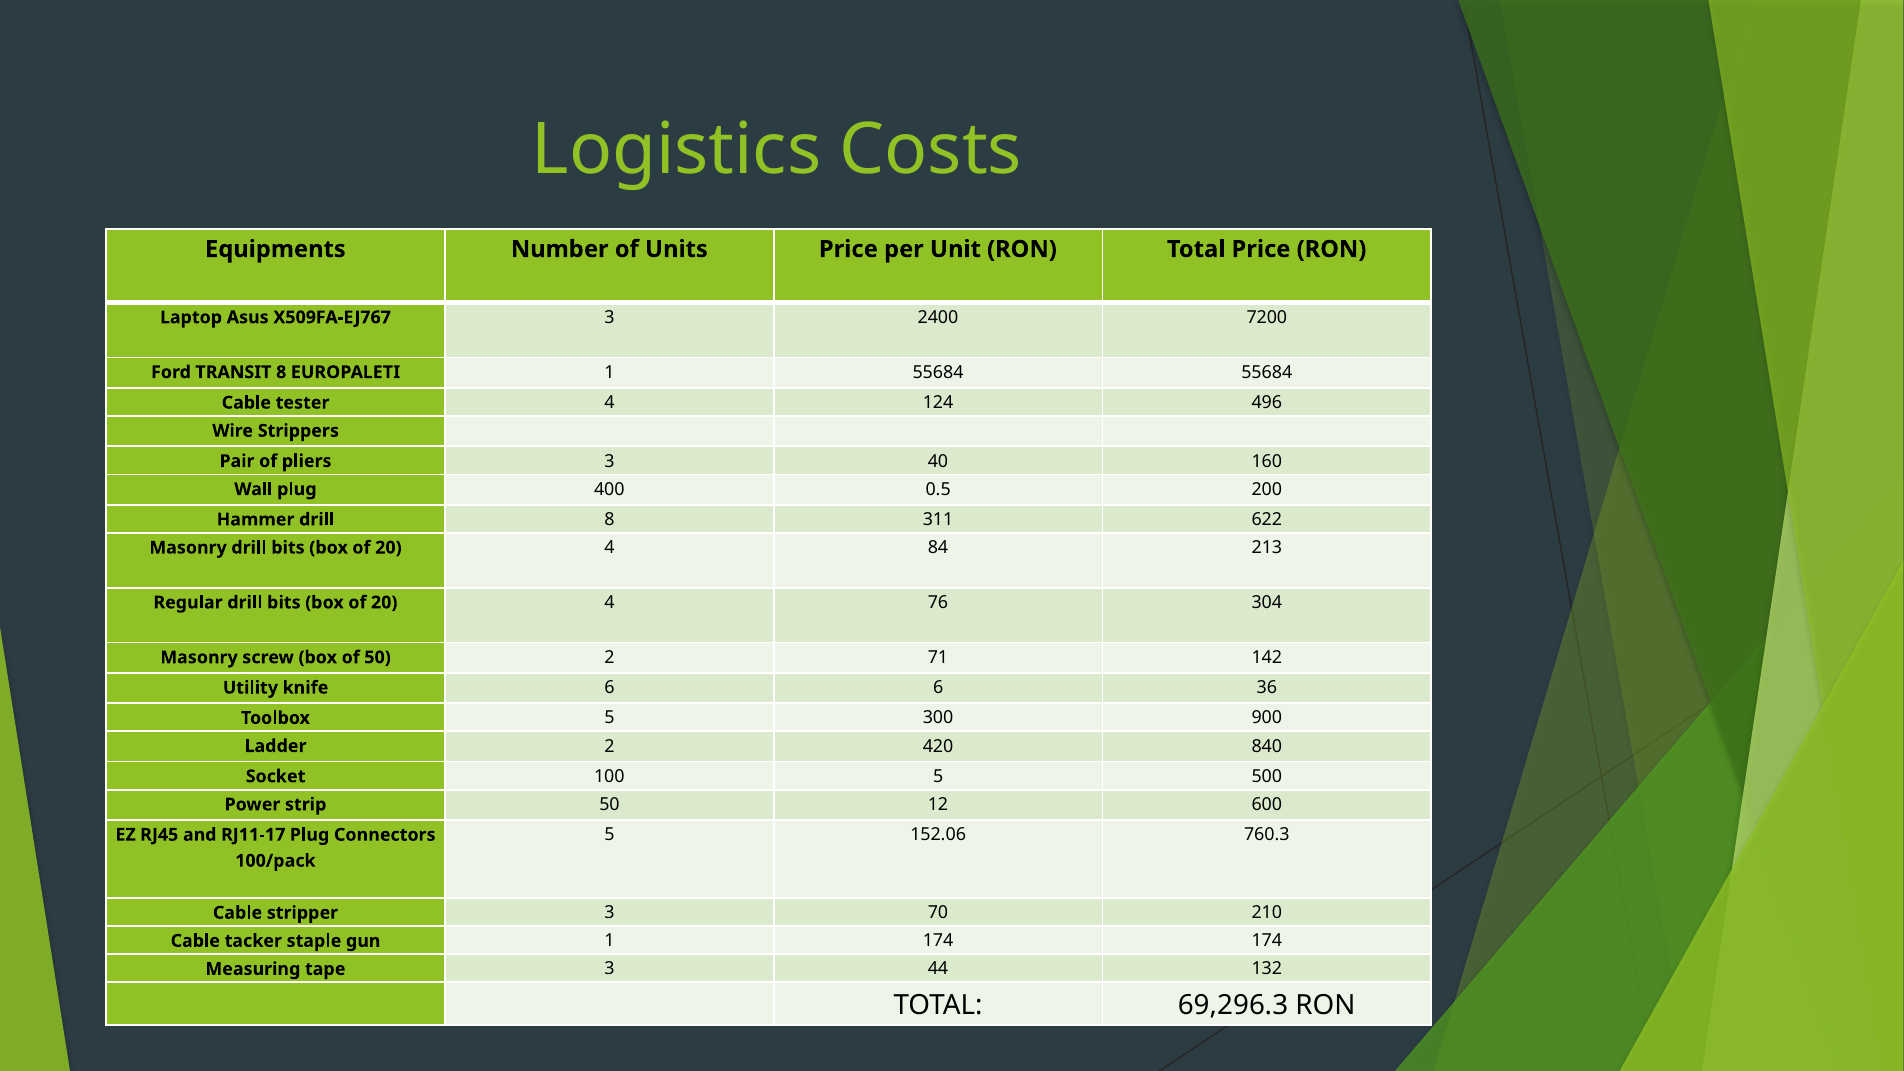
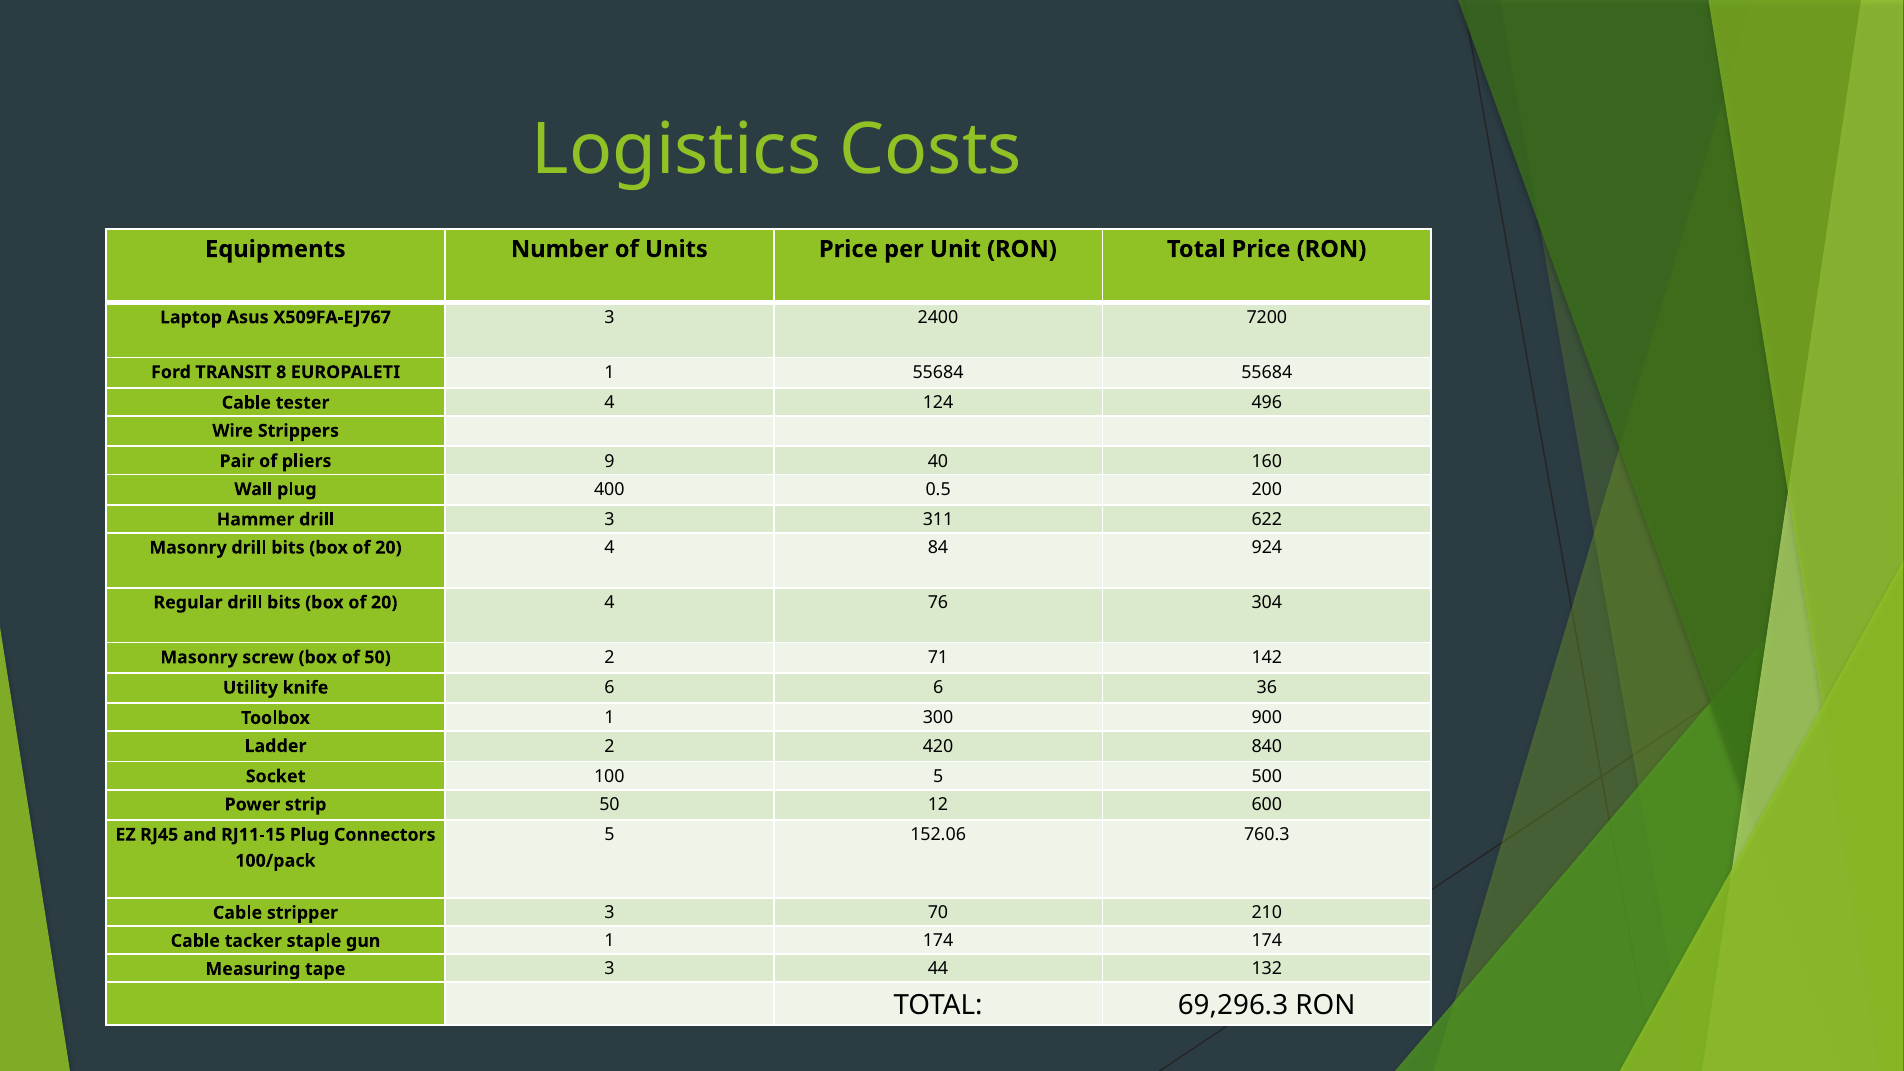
pliers 3: 3 -> 9 (610, 461)
drill 8: 8 -> 3 (610, 520)
213: 213 -> 924 (1267, 548)
Toolbox 5: 5 -> 1 (610, 718)
RJ11-17: RJ11-17 -> RJ11-15 (253, 835)
